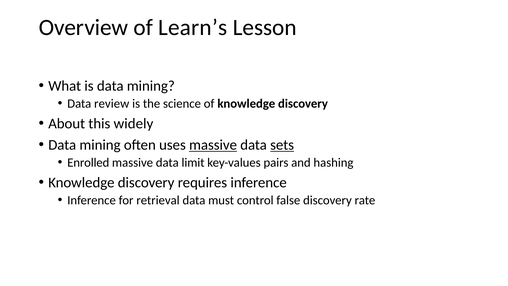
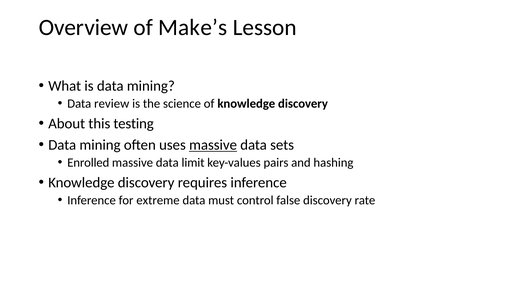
Learn’s: Learn’s -> Make’s (193, 27)
widely: widely -> testing (134, 124)
sets underline: present -> none (282, 145)
retrieval: retrieval -> extreme (158, 200)
